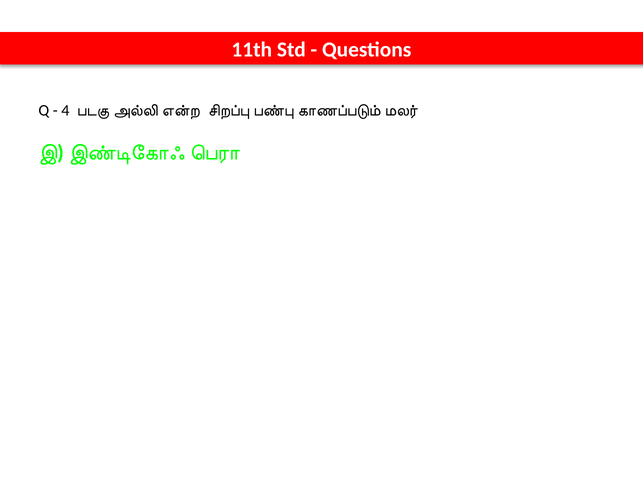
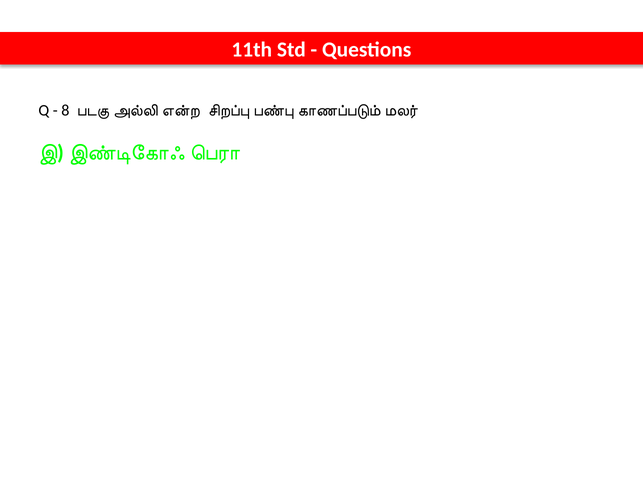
4: 4 -> 8 (65, 110)
